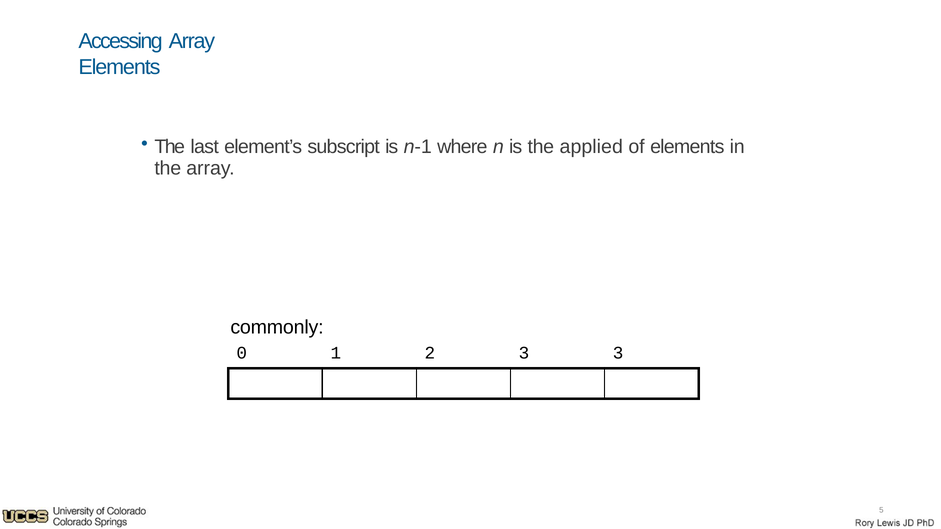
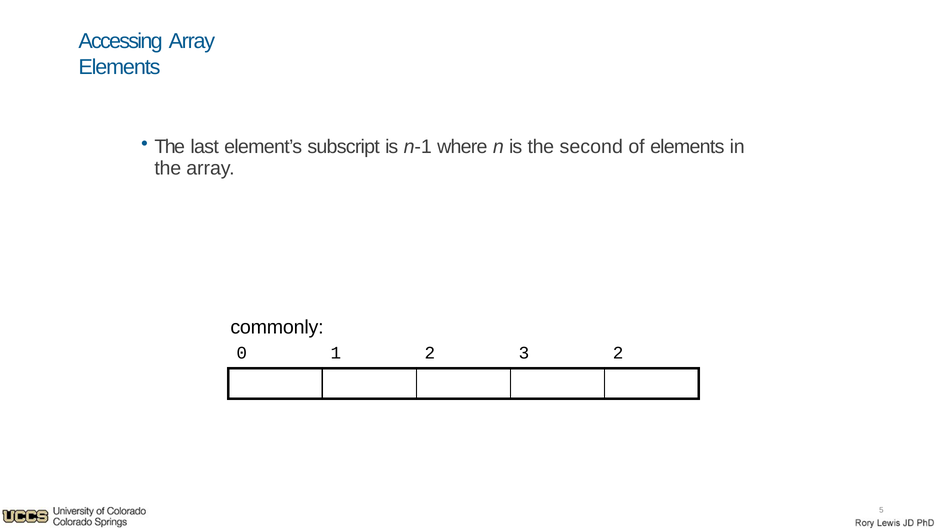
applied: applied -> second (591, 147)
3 3: 3 -> 2 (618, 353)
